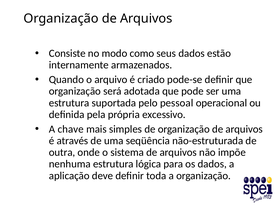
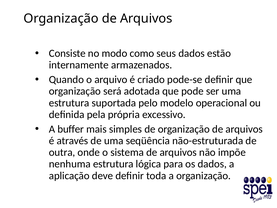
pessoal: pessoal -> modelo (177, 103)
chave: chave -> buffer (71, 129)
